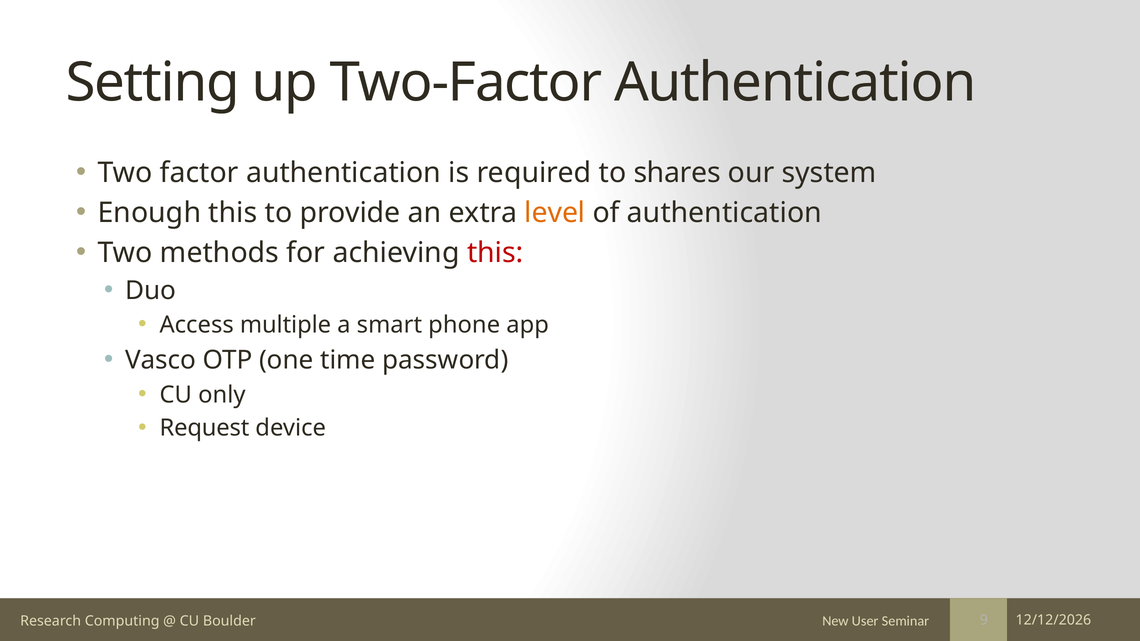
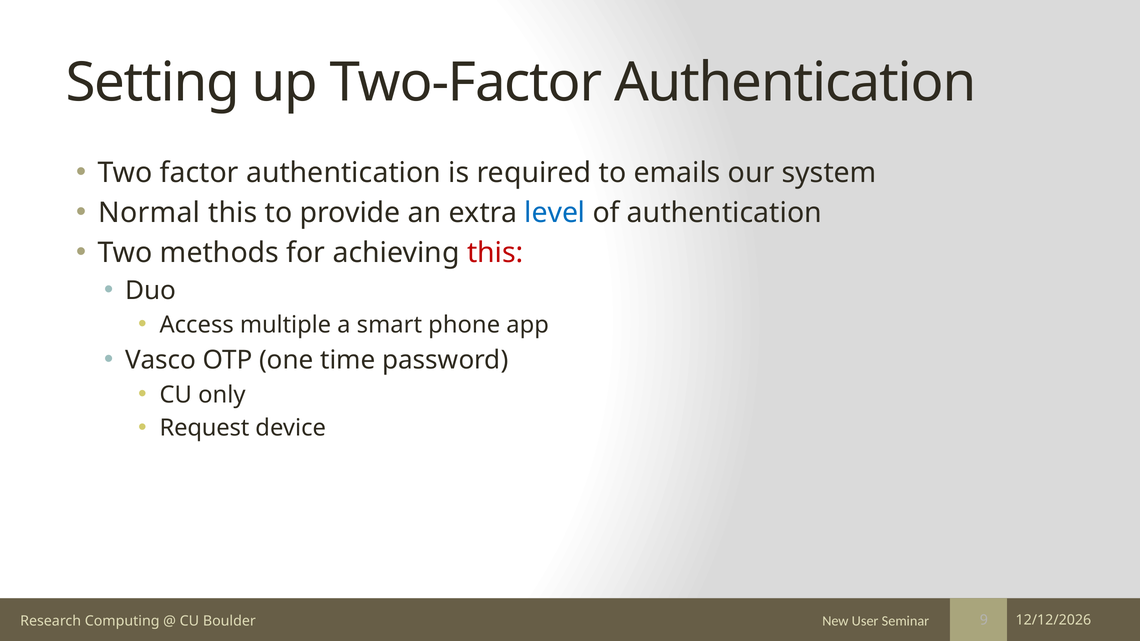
shares: shares -> emails (677, 173)
Enough: Enough -> Normal (149, 213)
level colour: orange -> blue (555, 213)
